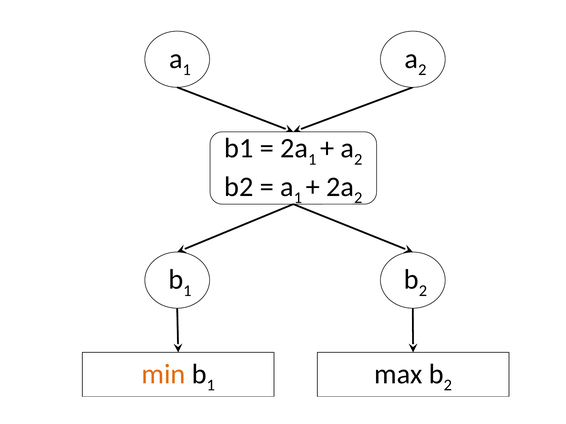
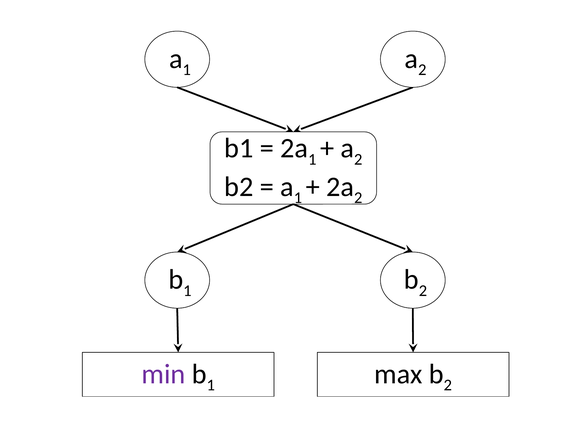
min colour: orange -> purple (163, 375)
